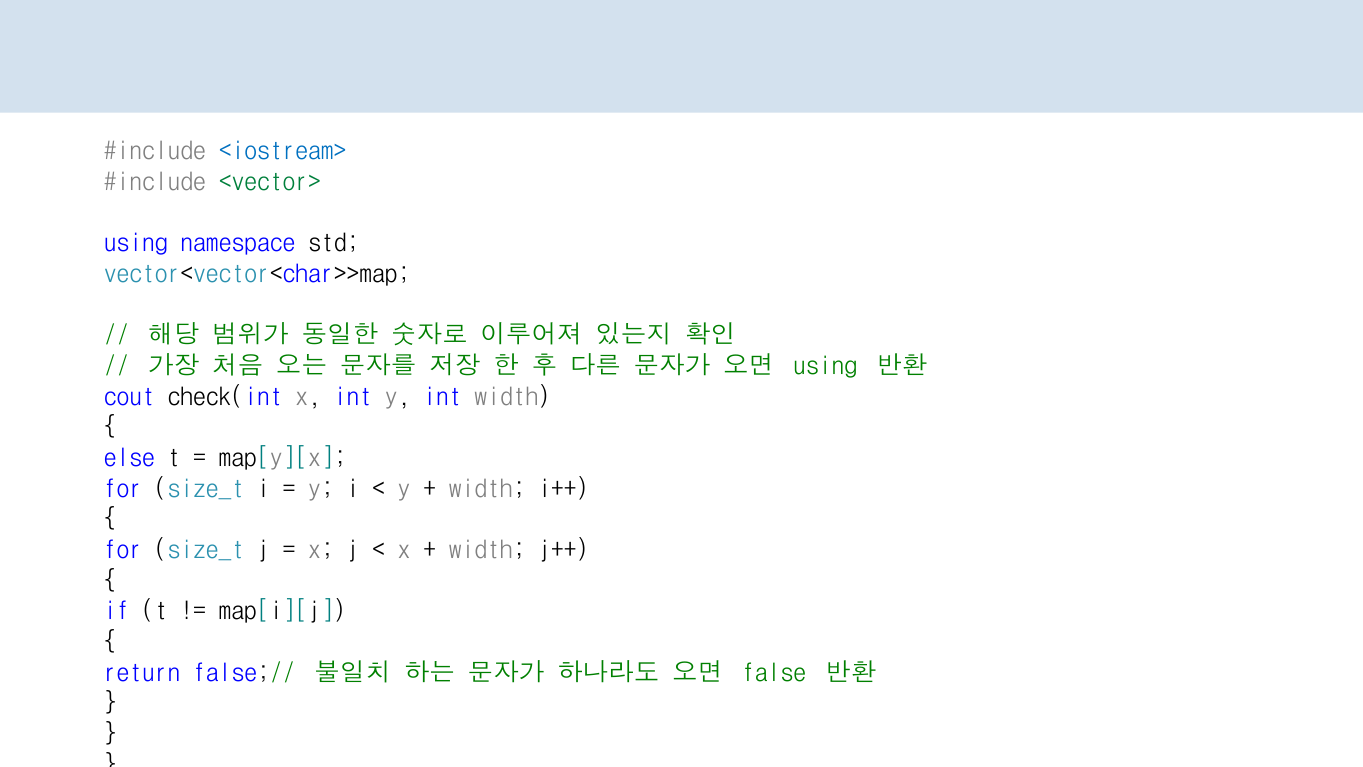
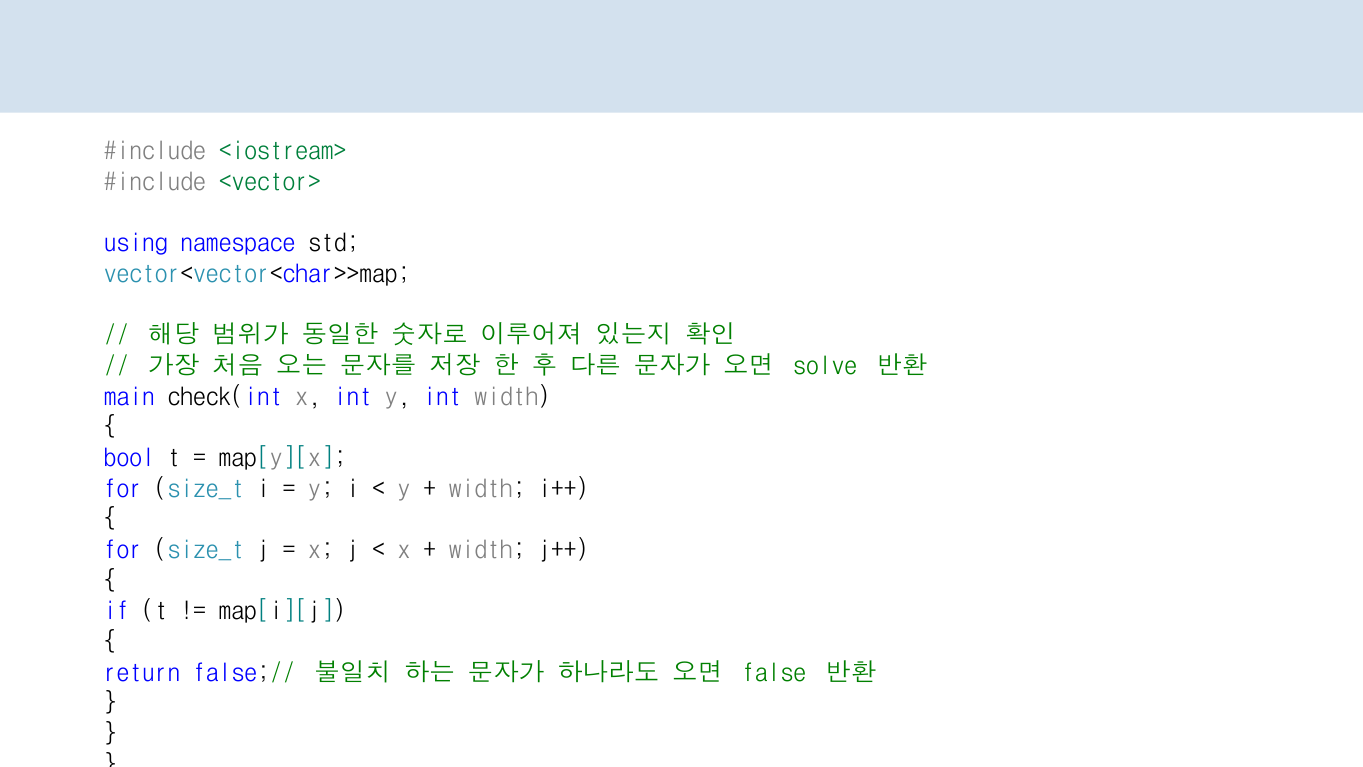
<iostream> colour: blue -> green (283, 151)
using: using -> solve (825, 366)
cout: cout -> main (129, 396)
else: else -> bool (129, 458)
